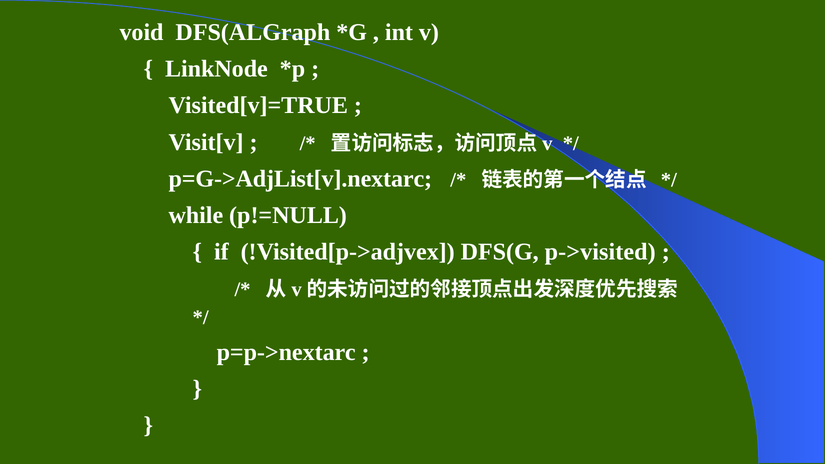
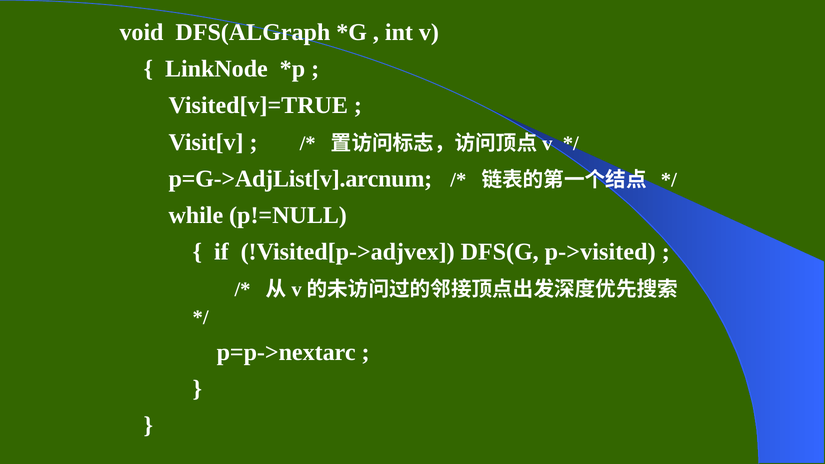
p=G->AdjList[v].nextarc: p=G->AdjList[v].nextarc -> p=G->AdjList[v].arcnum (300, 179)
